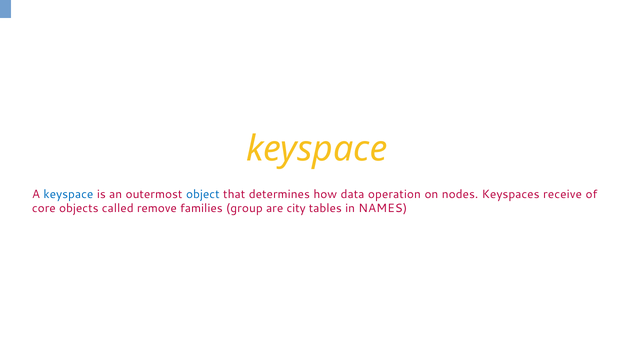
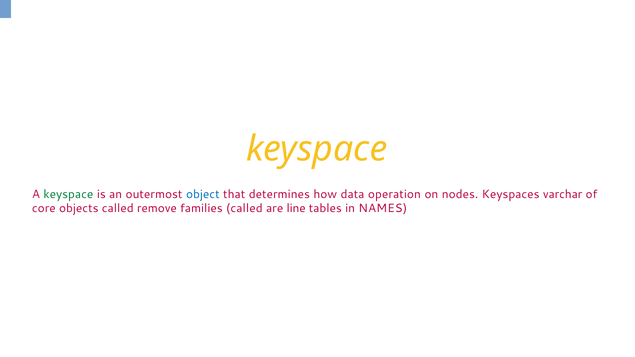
keyspace colour: blue -> green (68, 194)
receive: receive -> varchar (563, 194)
families group: group -> called (244, 209)
city: city -> line (296, 209)
